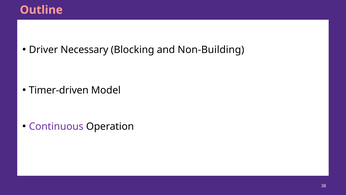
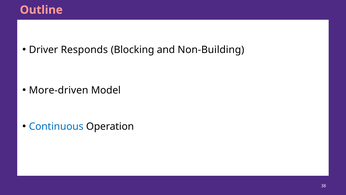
Necessary: Necessary -> Responds (84, 50)
Timer-driven: Timer-driven -> More-driven (59, 90)
Continuous colour: purple -> blue (56, 126)
